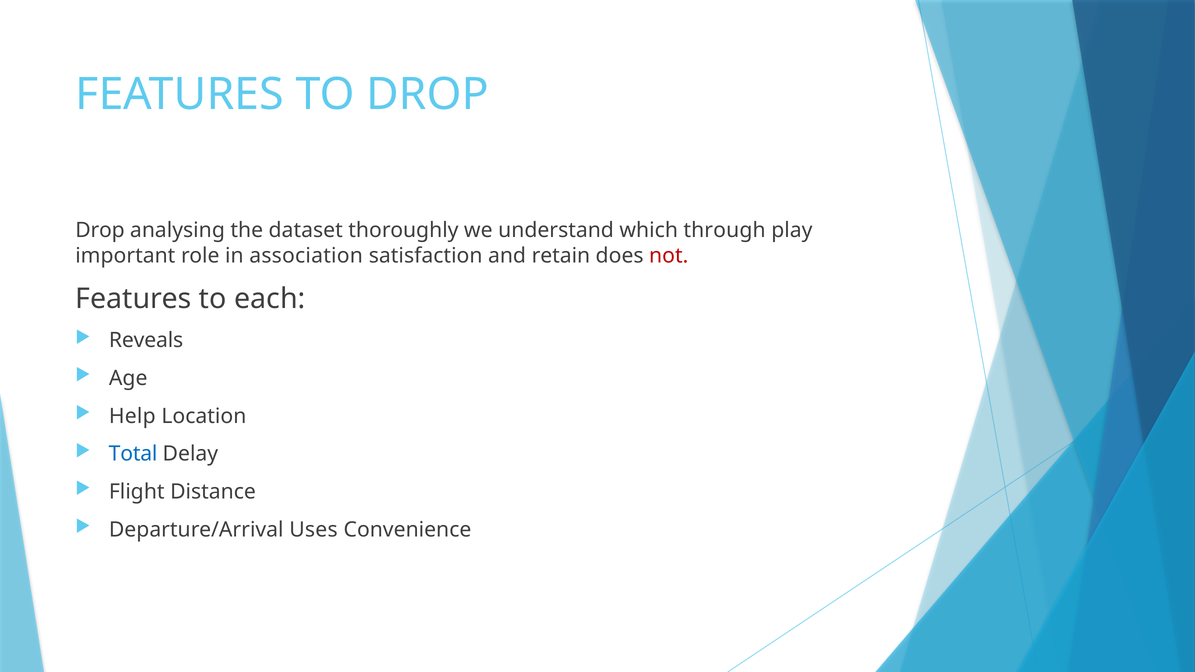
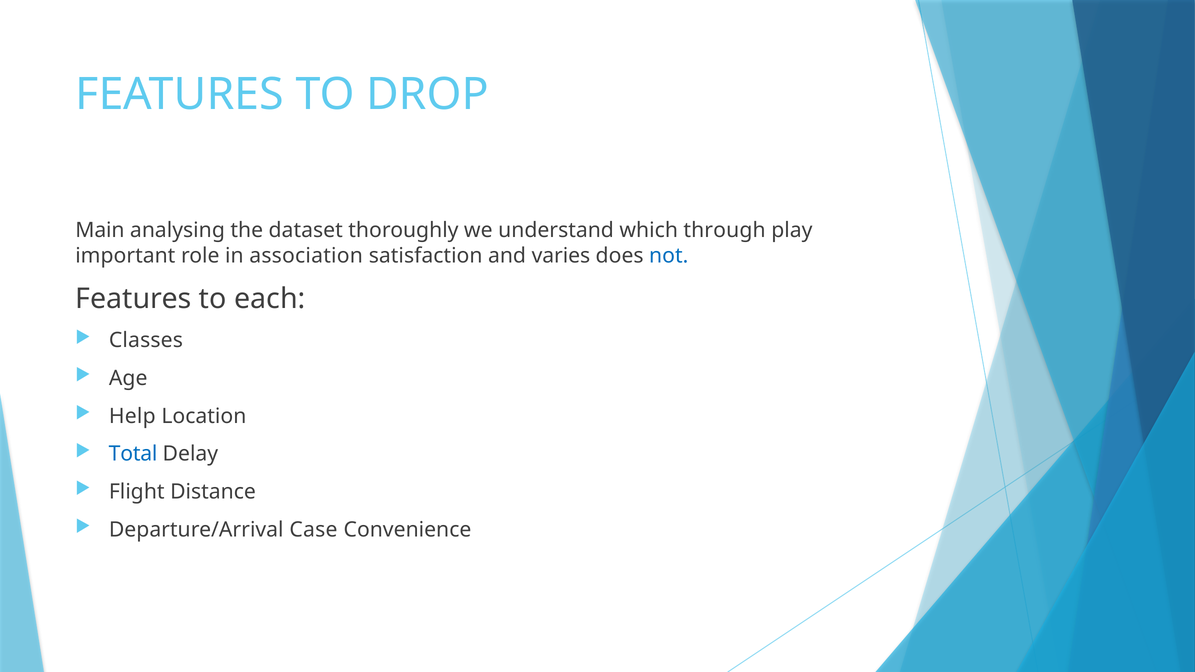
Drop: Drop -> Main (100, 230)
retain: retain -> varies (561, 256)
not colour: red -> blue (669, 256)
Reveals: Reveals -> Classes (146, 341)
Uses: Uses -> Case (313, 530)
